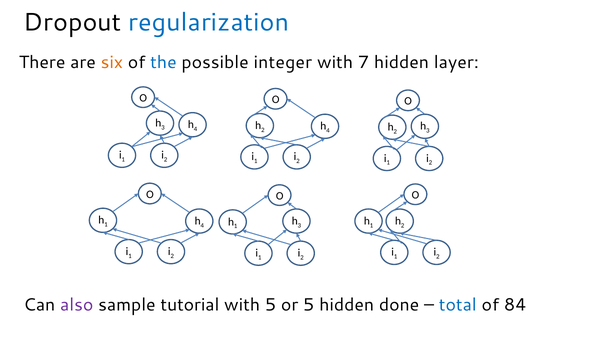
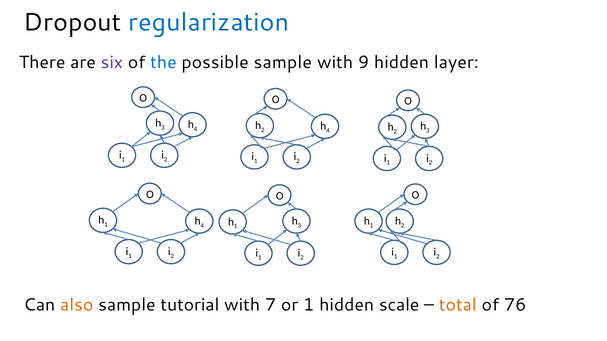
six colour: orange -> purple (112, 63)
possible integer: integer -> sample (283, 63)
7: 7 -> 9 (364, 63)
also colour: purple -> orange (77, 305)
with 5: 5 -> 7 (271, 305)
or 5: 5 -> 1 (309, 305)
done: done -> scale (399, 305)
total colour: blue -> orange (458, 305)
84: 84 -> 76 (515, 305)
